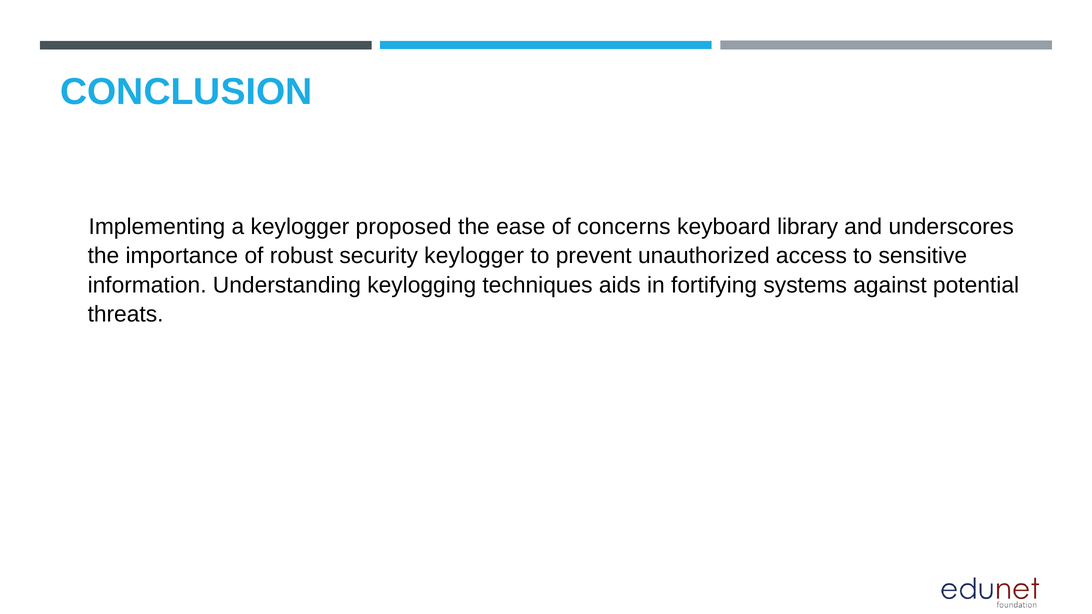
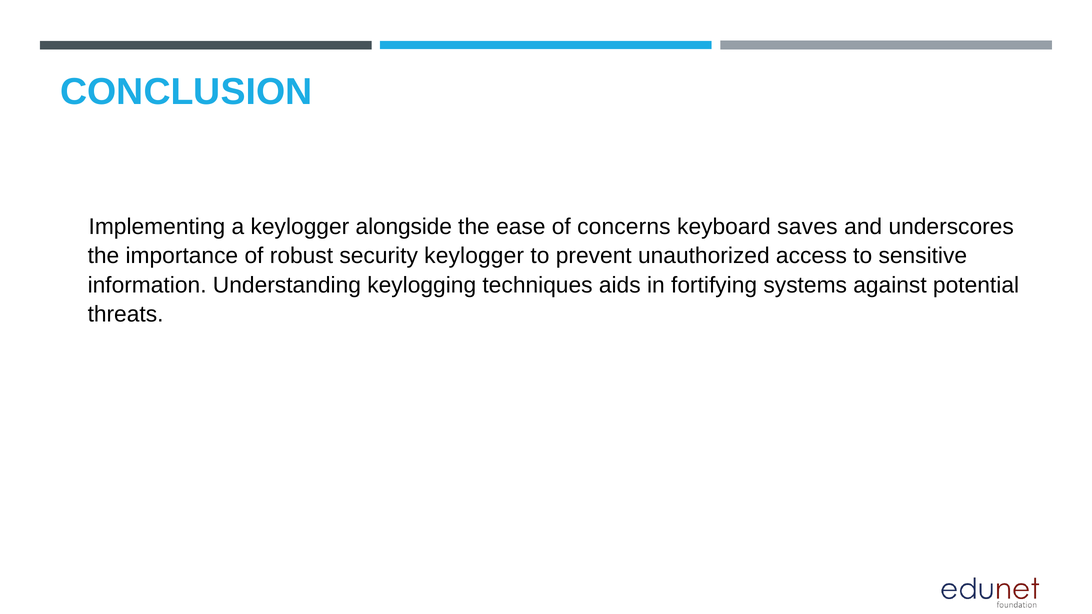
proposed: proposed -> alongside (404, 227)
library: library -> saves (807, 227)
